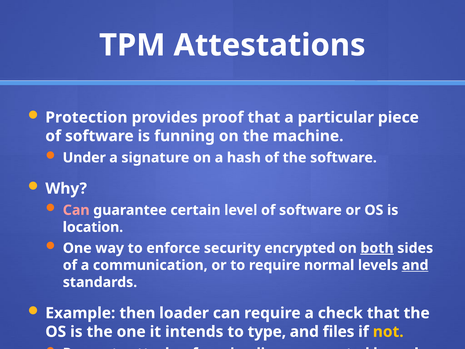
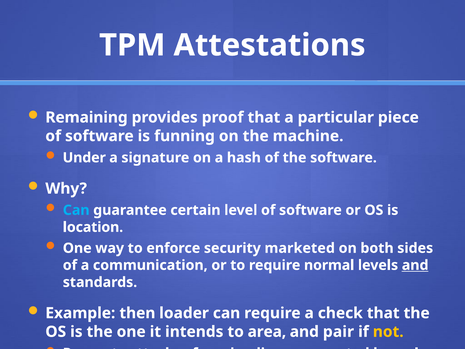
Protection: Protection -> Remaining (87, 117)
Can colour: pink -> light blue (76, 210)
encrypted: encrypted -> marketed (300, 248)
both underline: present -> none (377, 248)
type: type -> area (267, 331)
files: files -> pair (338, 331)
